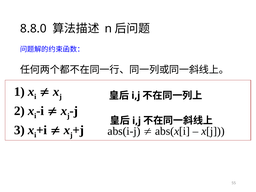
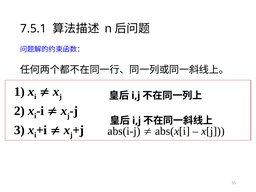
8.8.0: 8.8.0 -> 7.5.1 (33, 29)
